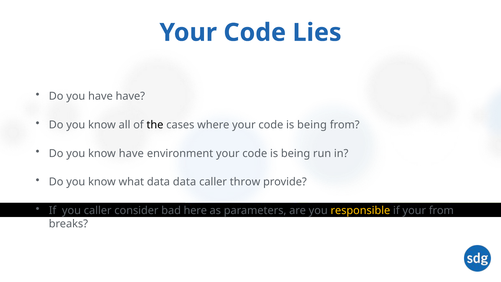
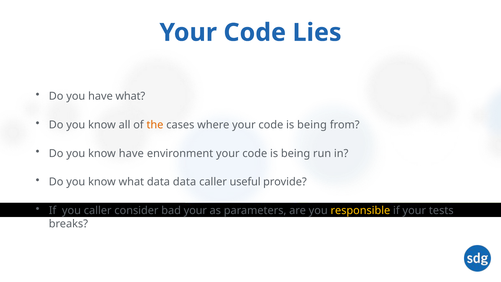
have have: have -> what (130, 96)
the colour: black -> orange (155, 125)
throw: throw -> useful (245, 182)
bad here: here -> your (195, 210)
your from: from -> tests (441, 210)
